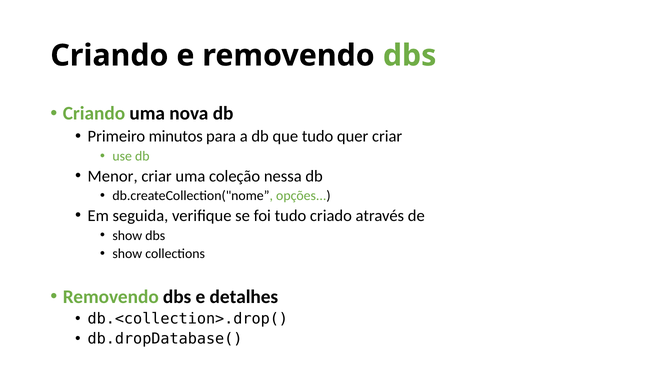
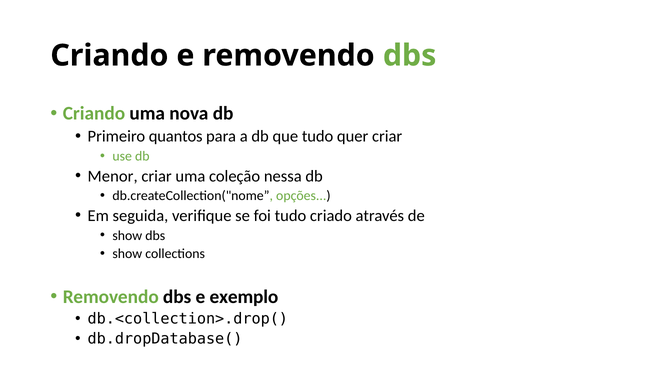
minutos: minutos -> quantos (176, 137)
detalhes: detalhes -> exemplo (244, 297)
